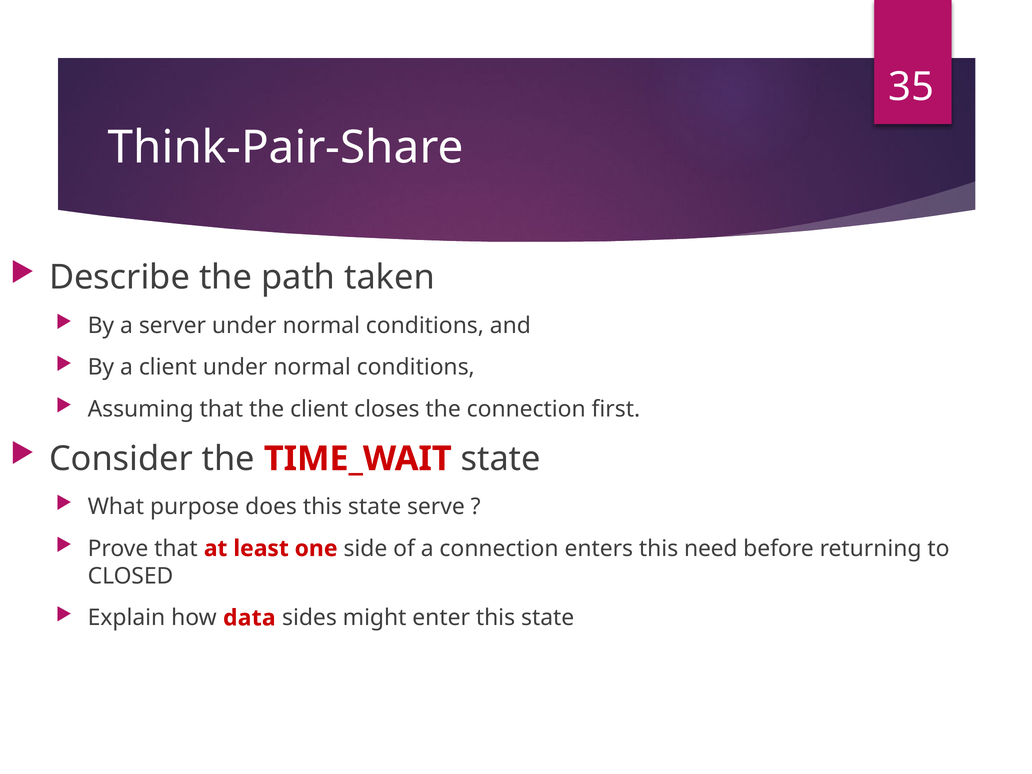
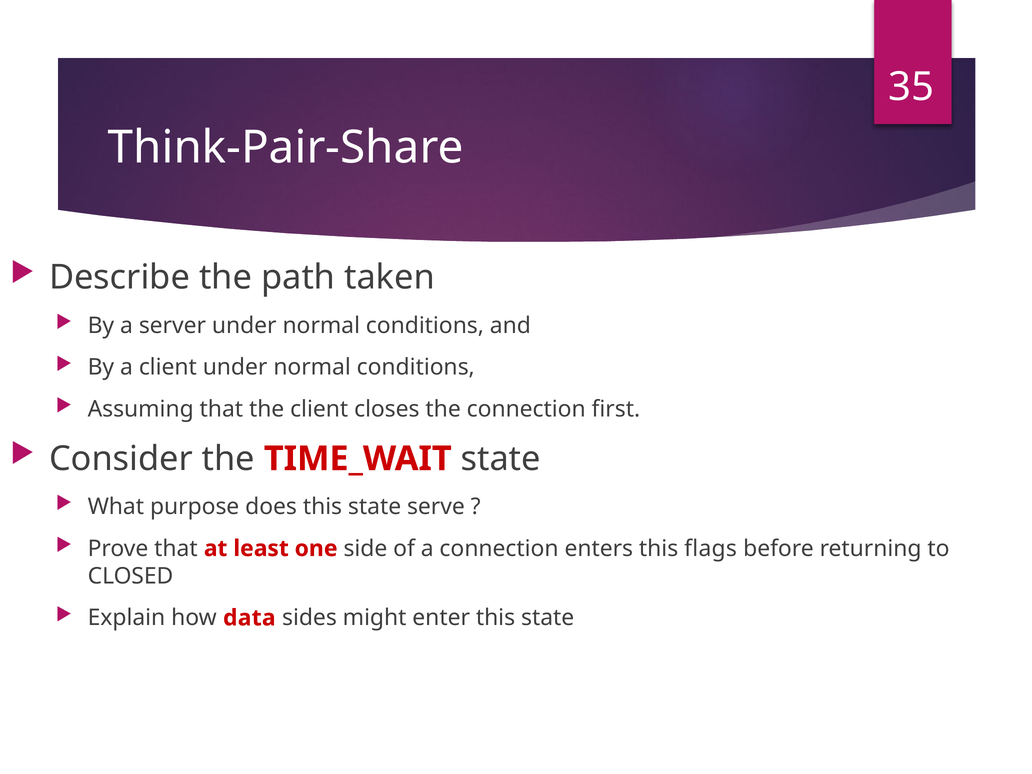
need: need -> flags (711, 549)
